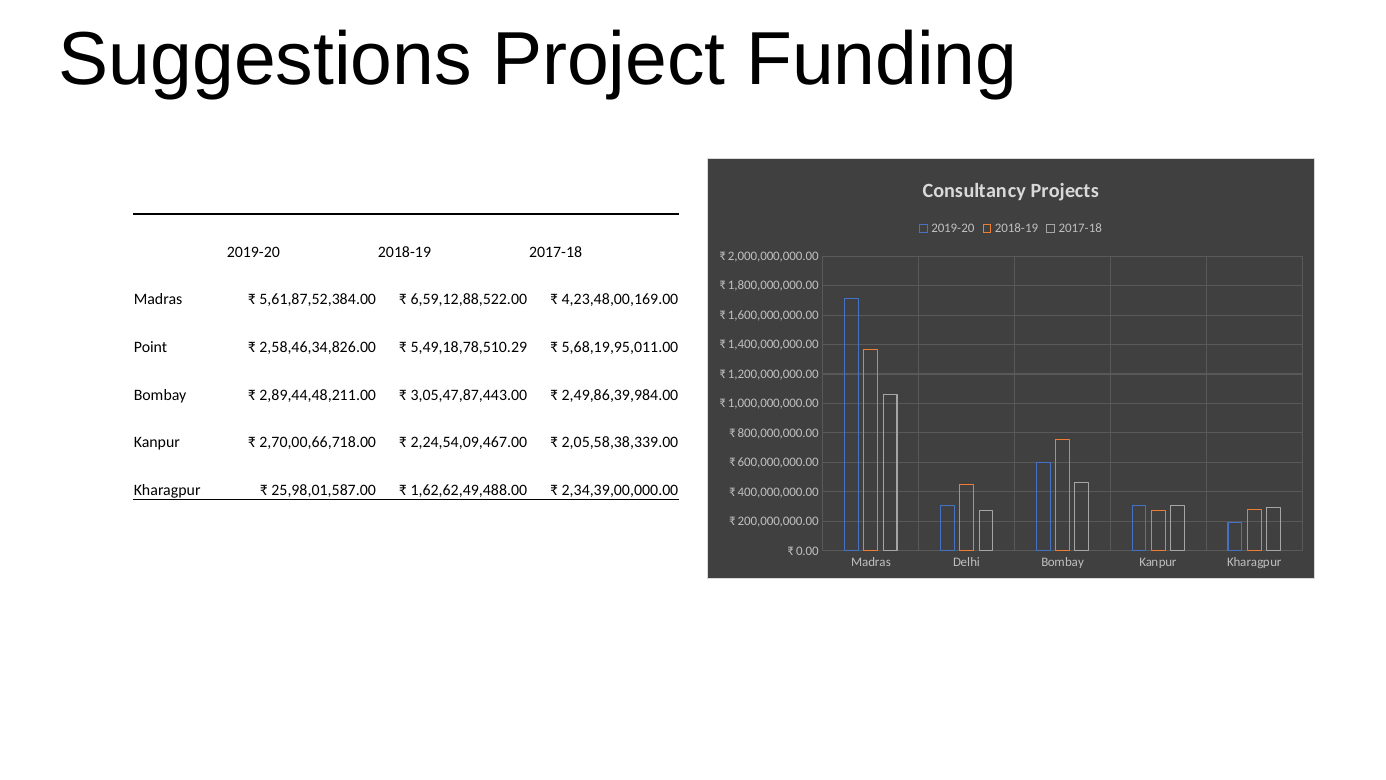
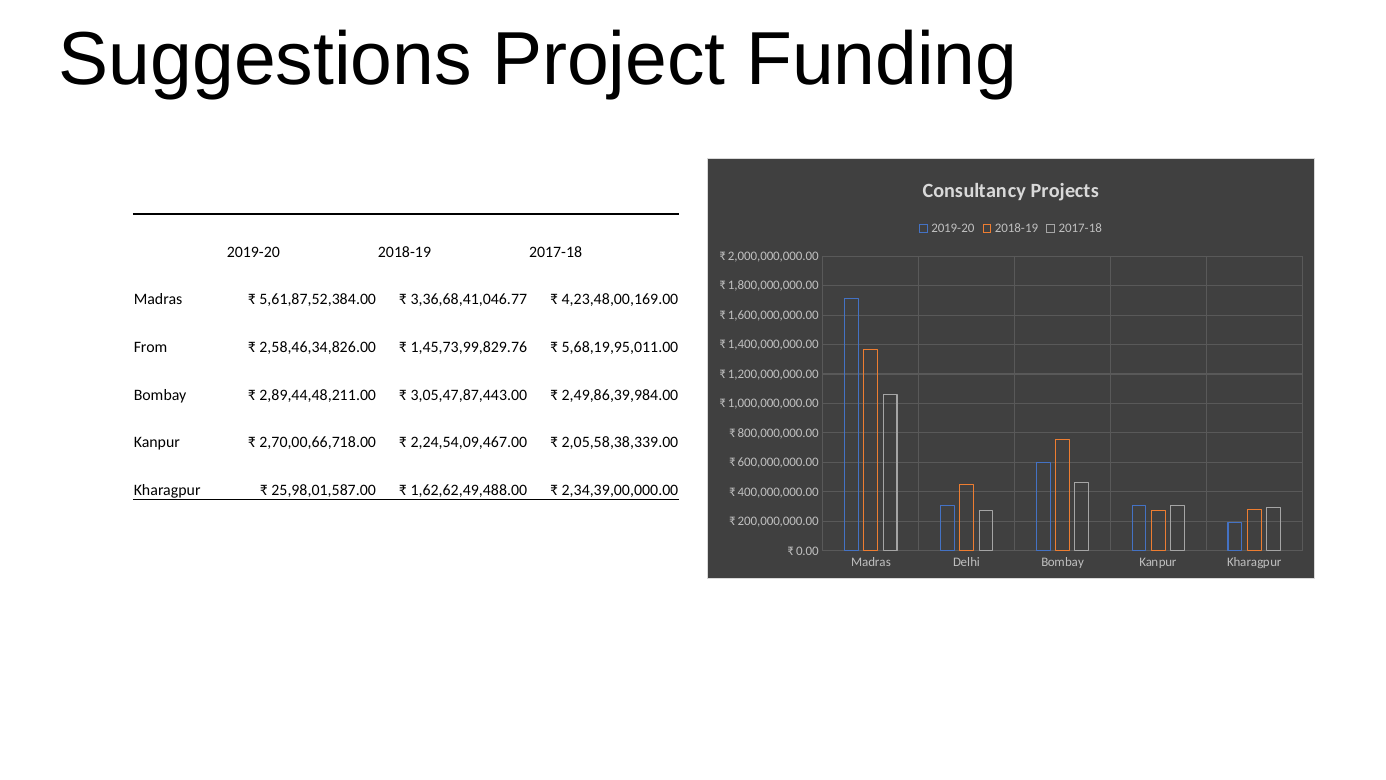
6,59,12,88,522.00: 6,59,12,88,522.00 -> 3,36,68,41,046.77 (469, 299)
Point: Point -> From (150, 347)
5,49,18,78,510.29: 5,49,18,78,510.29 -> 1,45,73,99,829.76 (469, 347)
